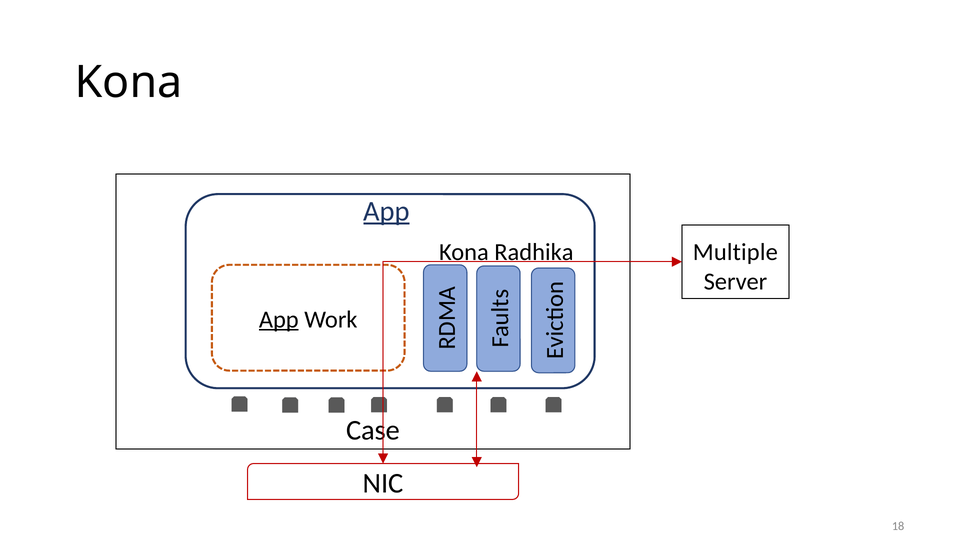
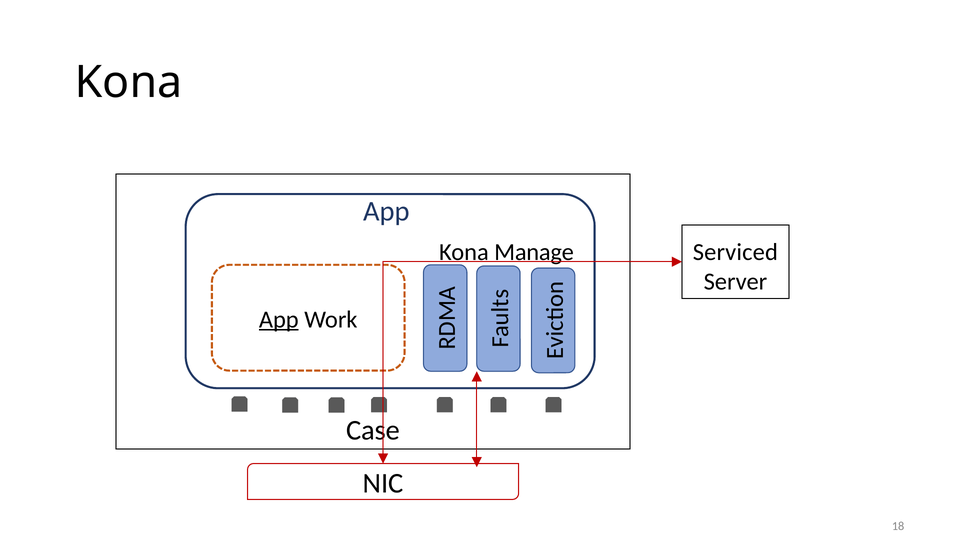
App underline: present -> none (387, 211)
Radhika: Radhika -> Manage (534, 252)
Multiple: Multiple -> Serviced (735, 252)
